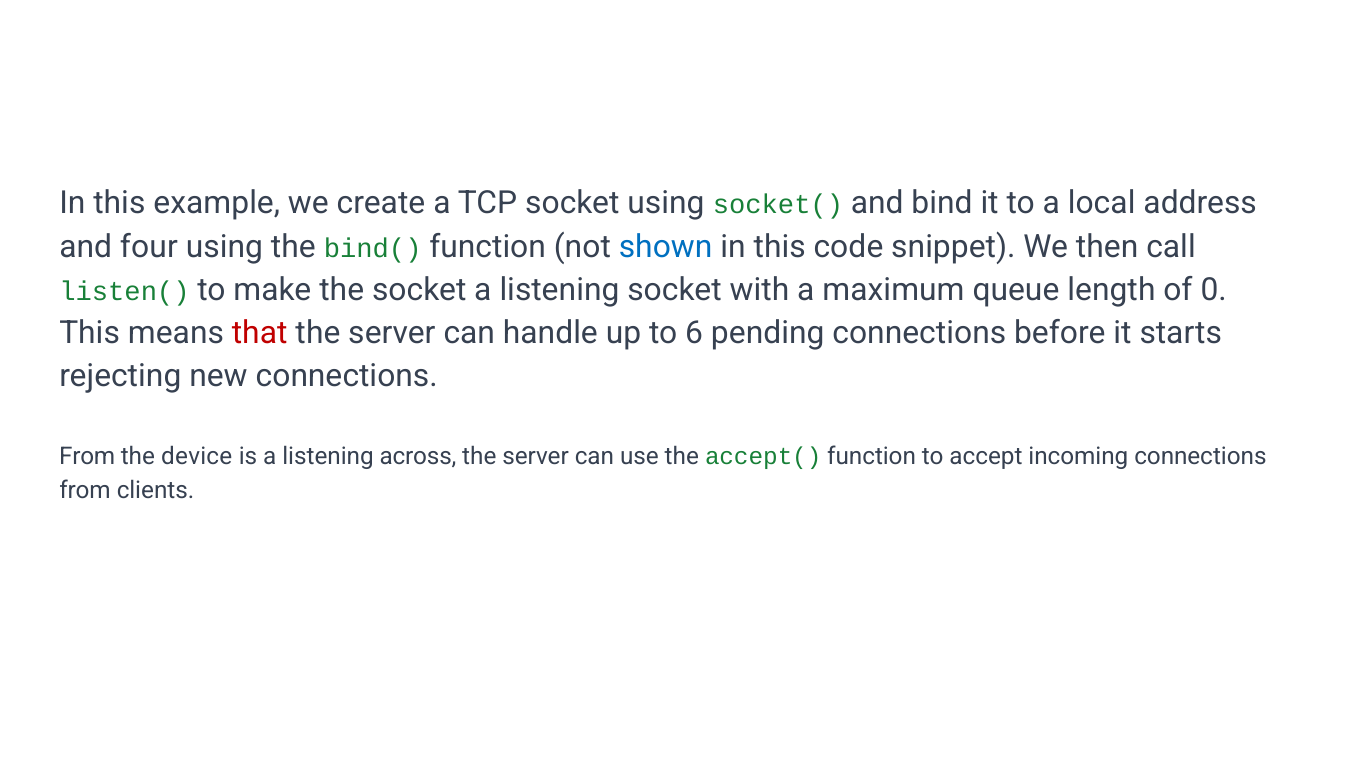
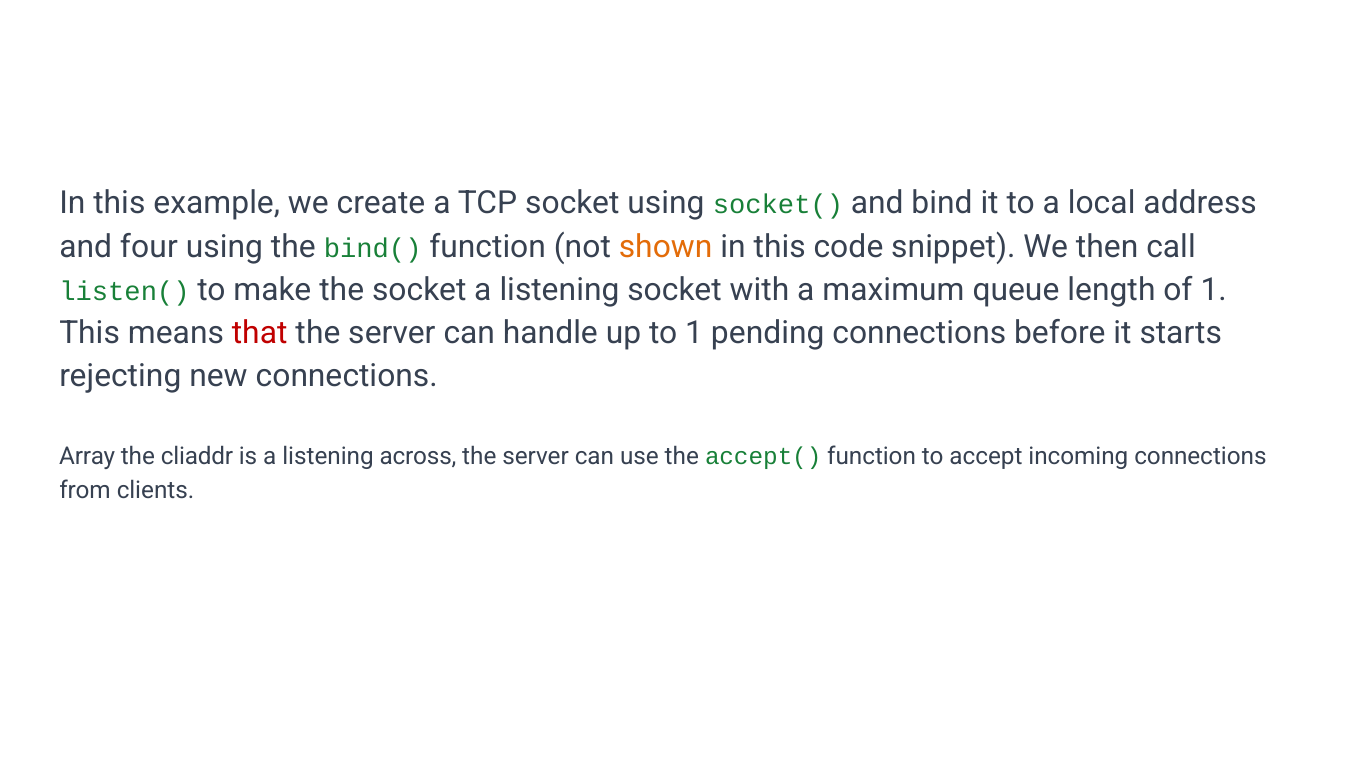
shown colour: blue -> orange (666, 247)
of 0: 0 -> 1 (1214, 290)
to 6: 6 -> 1 (694, 333)
From: From -> Array (87, 456)
device: device -> cliaddr (197, 456)
